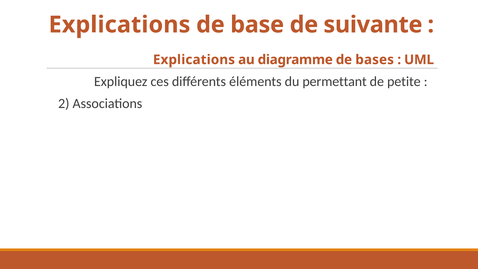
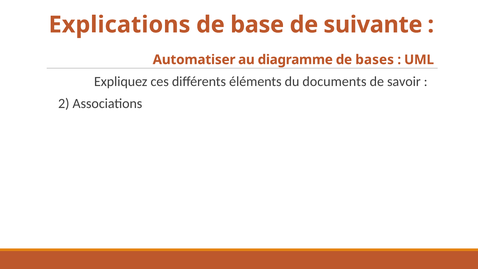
Explications: Explications -> Automatiser (194, 60)
permettant: permettant -> documents (334, 82)
petite: petite -> savoir (404, 82)
